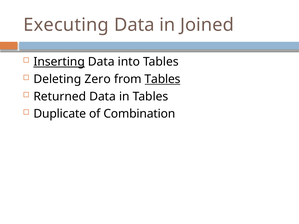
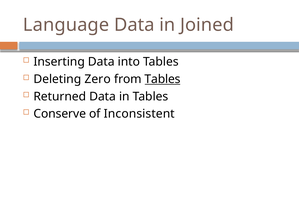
Executing: Executing -> Language (66, 25)
Inserting underline: present -> none (59, 62)
Duplicate: Duplicate -> Conserve (60, 114)
Combination: Combination -> Inconsistent (139, 114)
